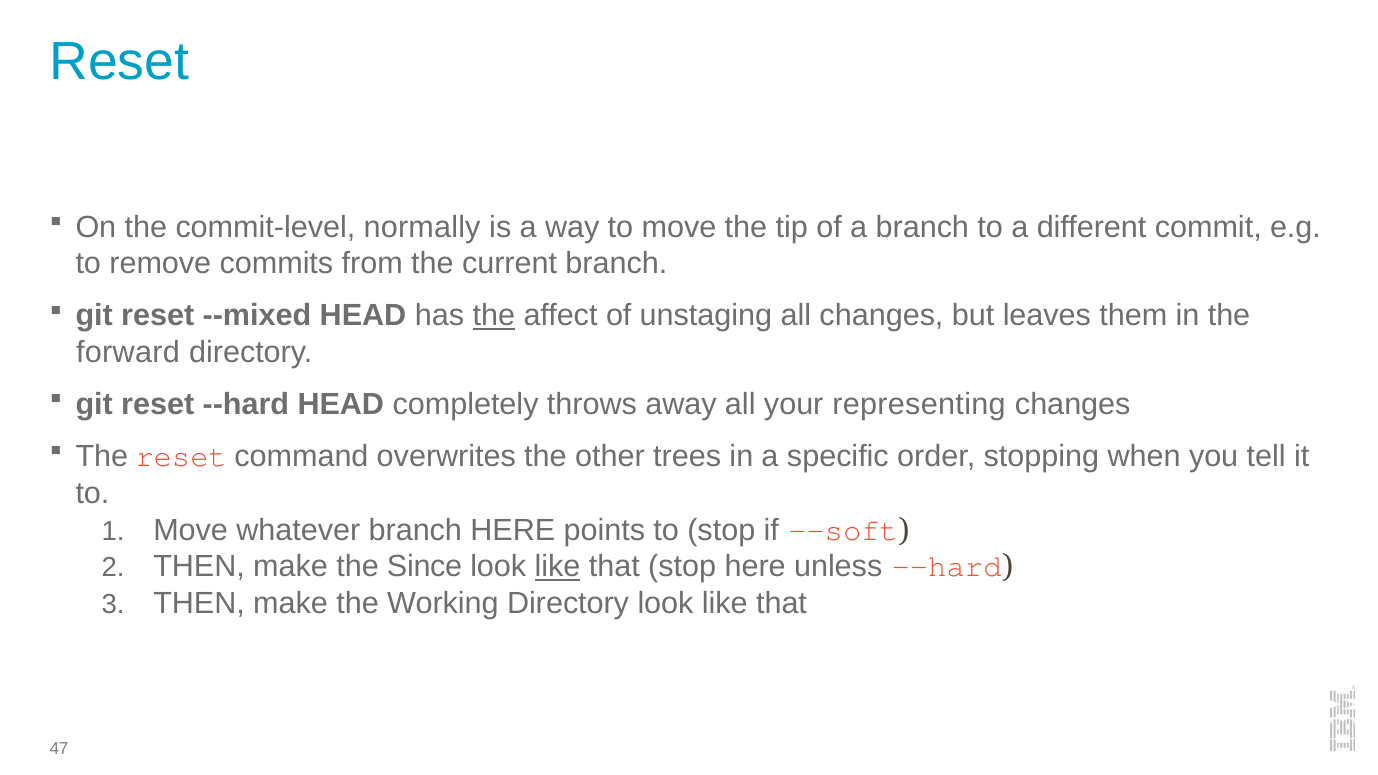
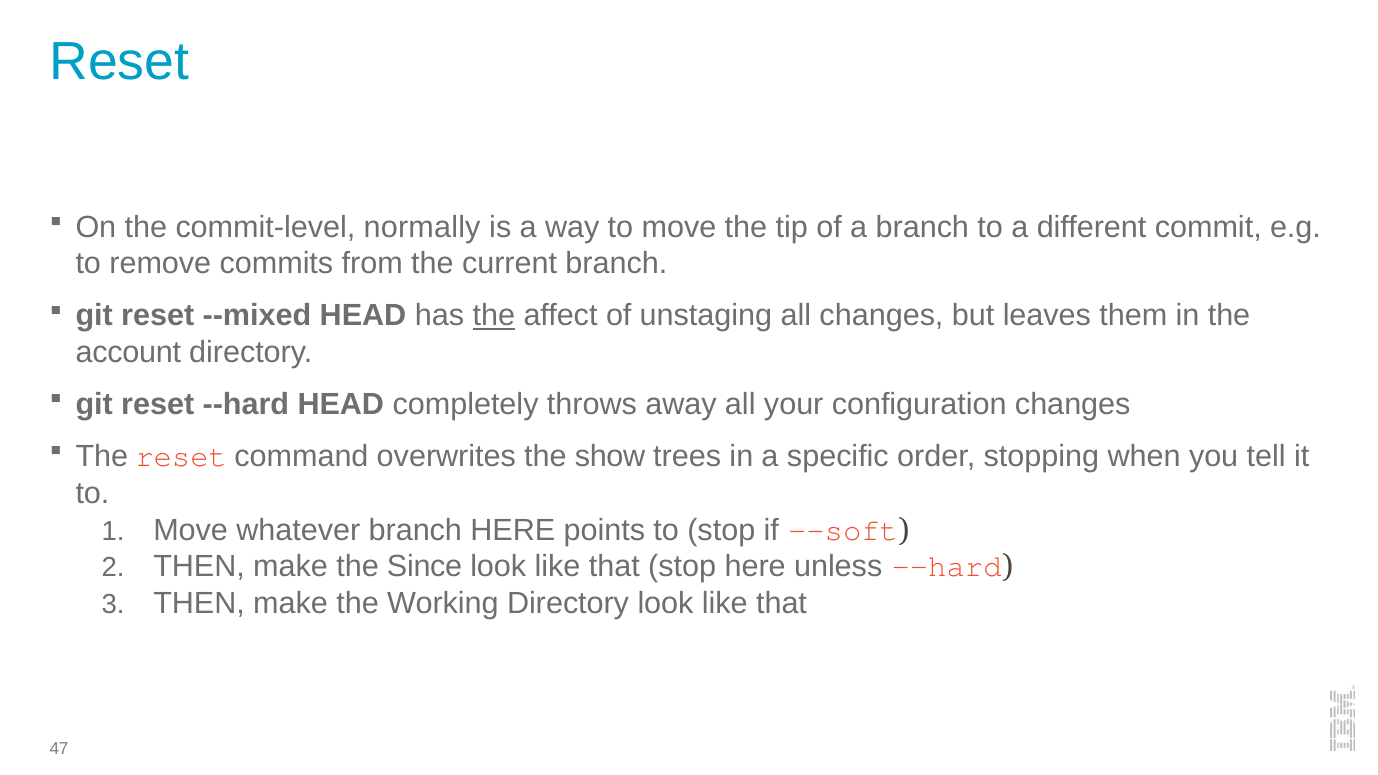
forward: forward -> account (128, 353)
representing: representing -> configuration (919, 405)
other: other -> show (610, 457)
like underline: present -> none (558, 567)
